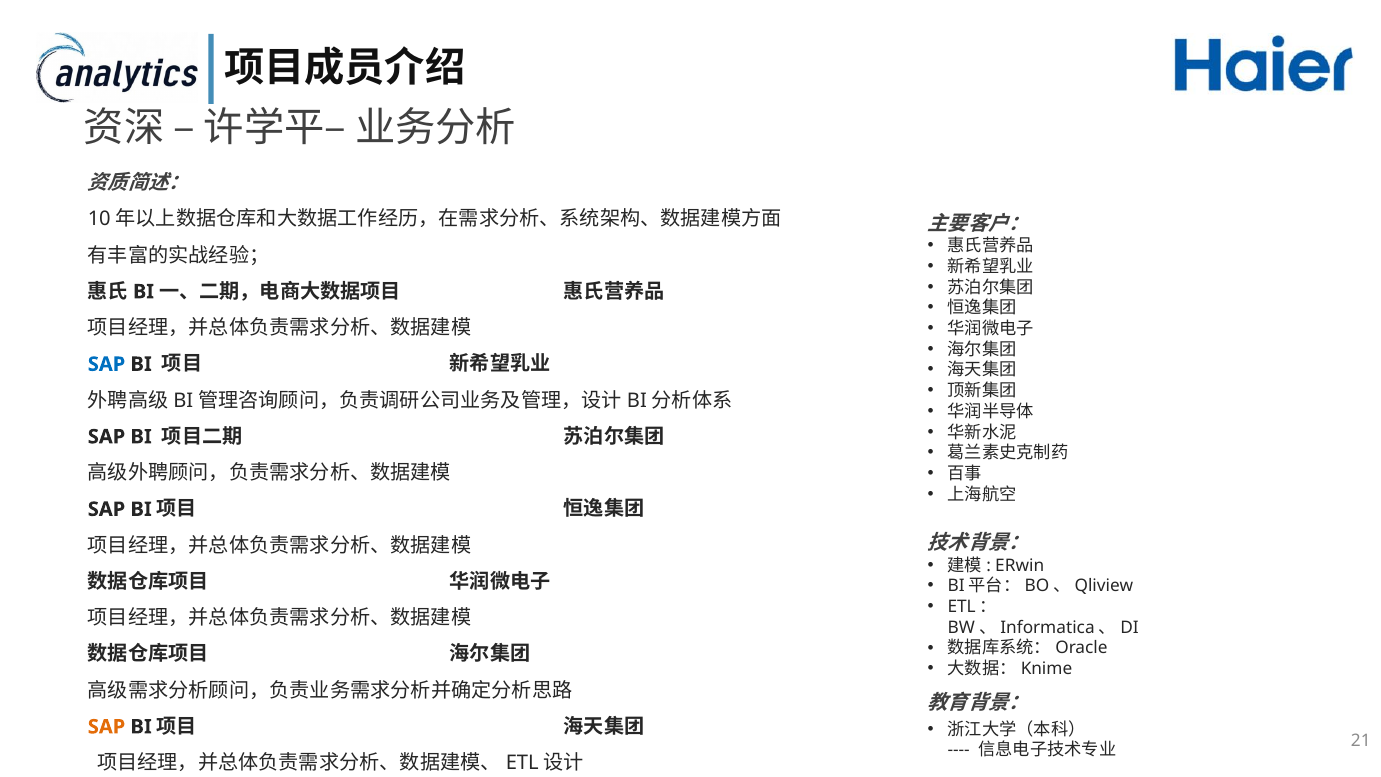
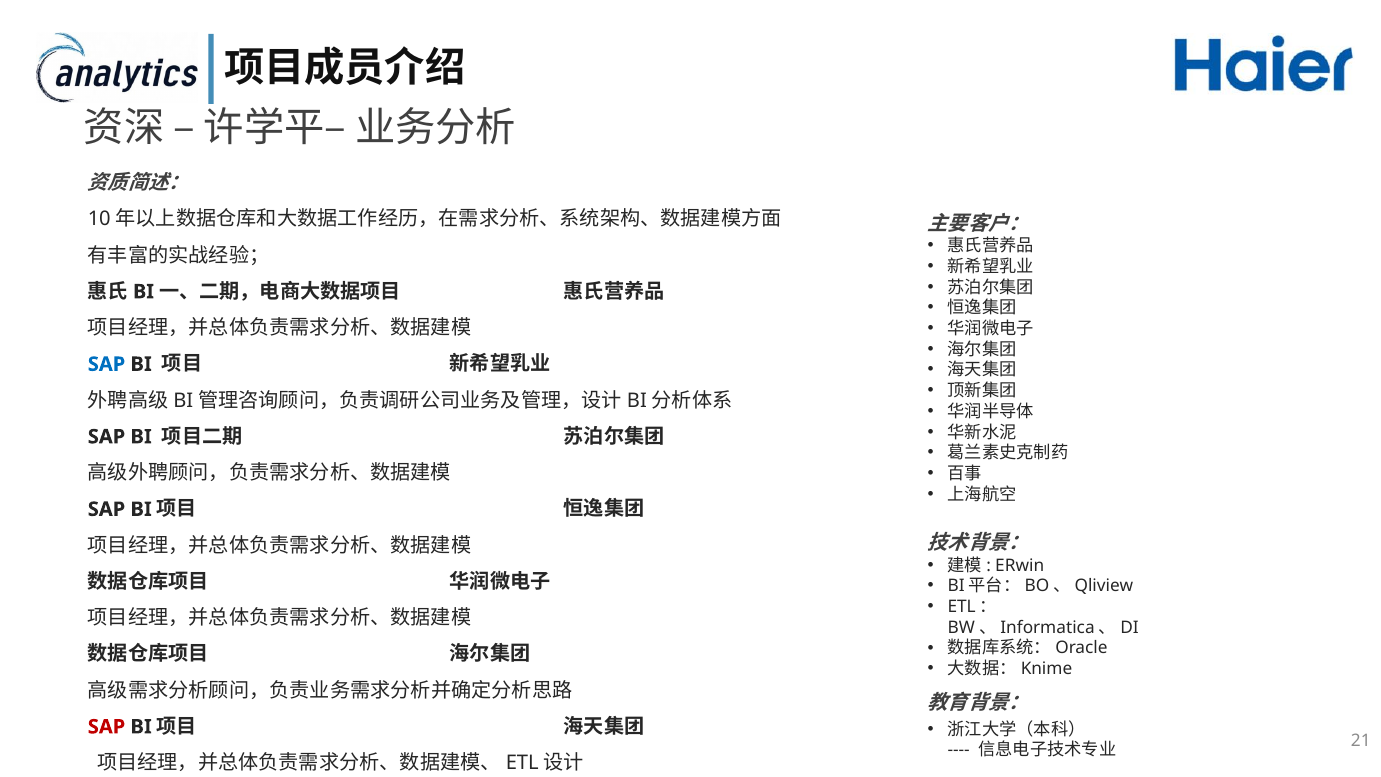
SAP colour: orange -> red (107, 727)
